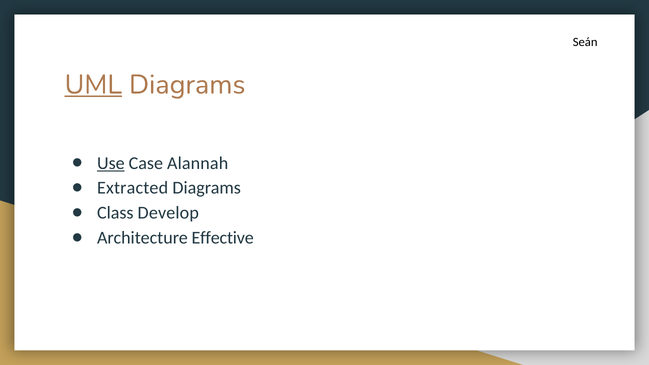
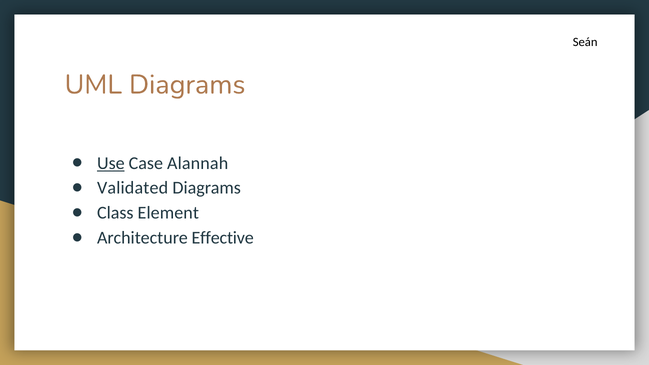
UML underline: present -> none (93, 85)
Extracted: Extracted -> Validated (133, 188)
Develop: Develop -> Element (168, 213)
